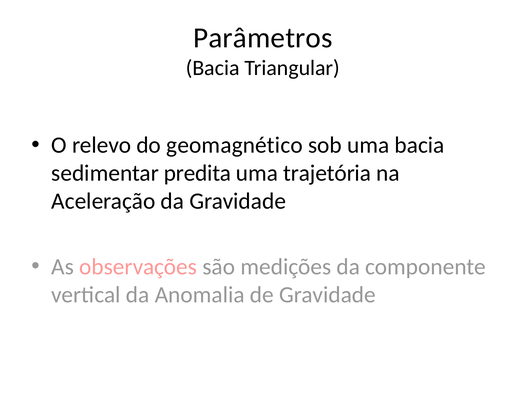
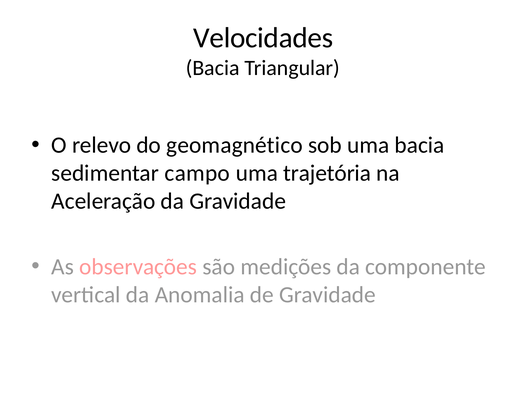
Parâmetros: Parâmetros -> Velocidades (263, 38)
predita: predita -> campo (197, 173)
